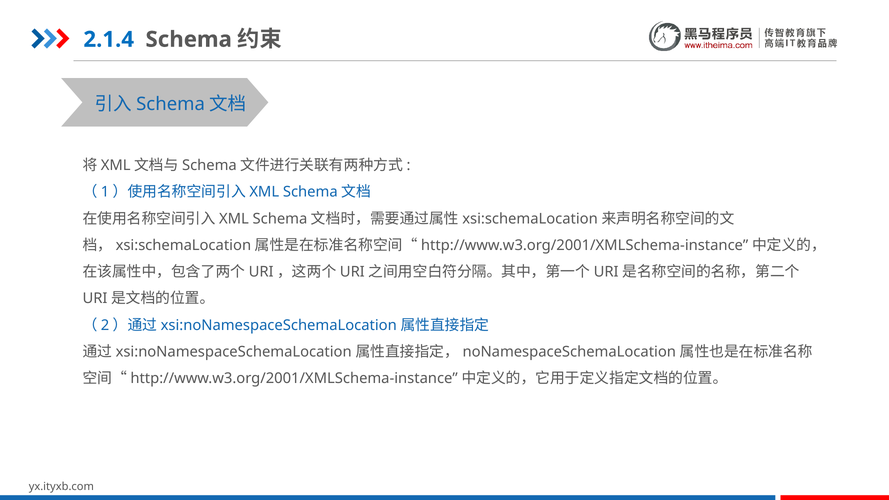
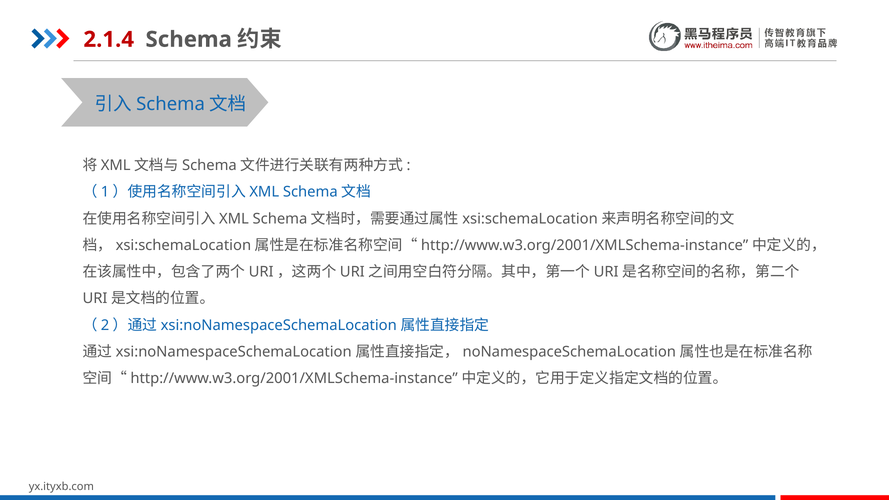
2.1.4 colour: blue -> red (109, 39)
